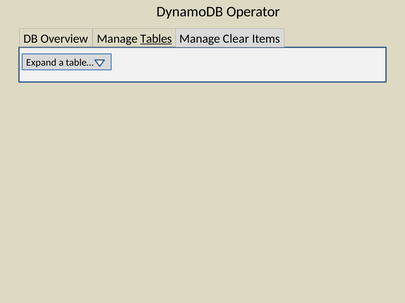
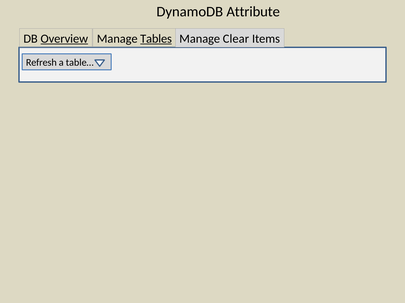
Operator: Operator -> Attribute (253, 12)
Overview underline: none -> present (64, 39)
Expand: Expand -> Refresh (41, 63)
